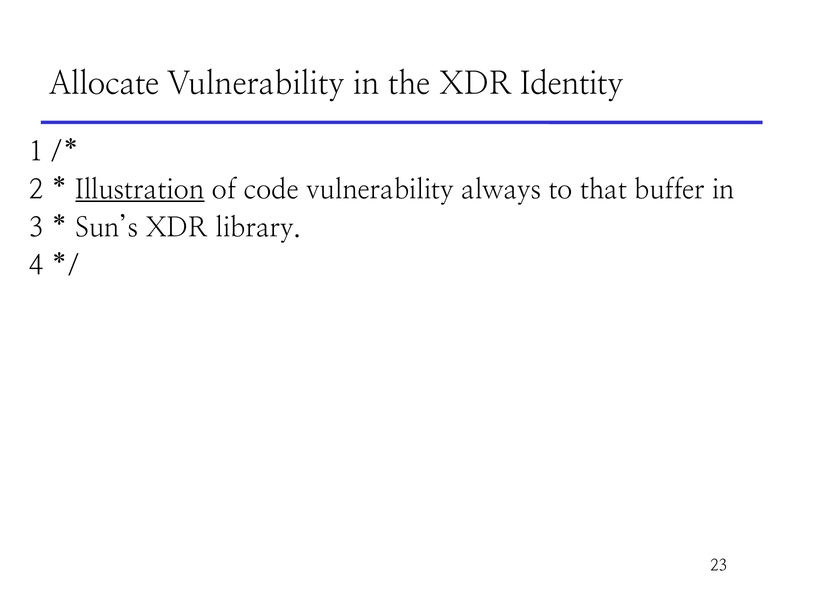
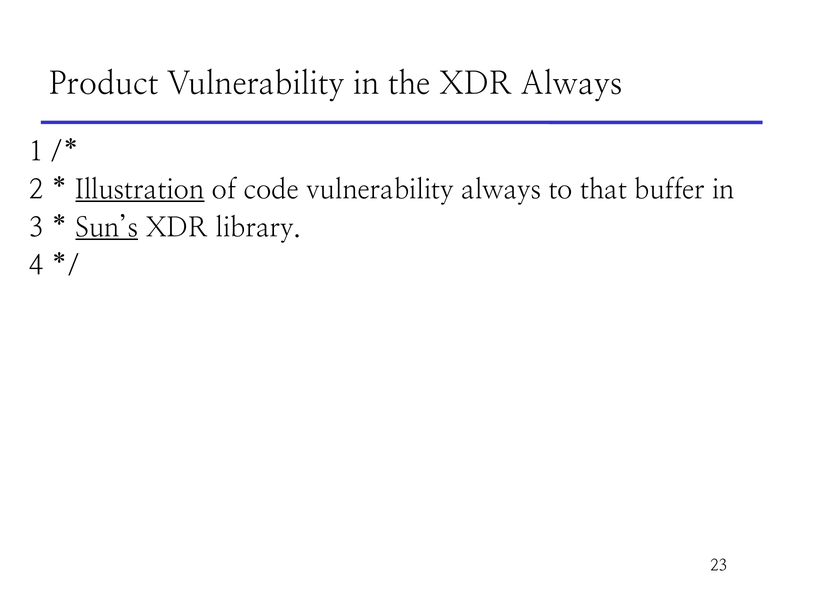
Allocate: Allocate -> Product (104, 84)
XDR Identity: Identity -> Always (572, 84)
Sun’s underline: none -> present (107, 228)
